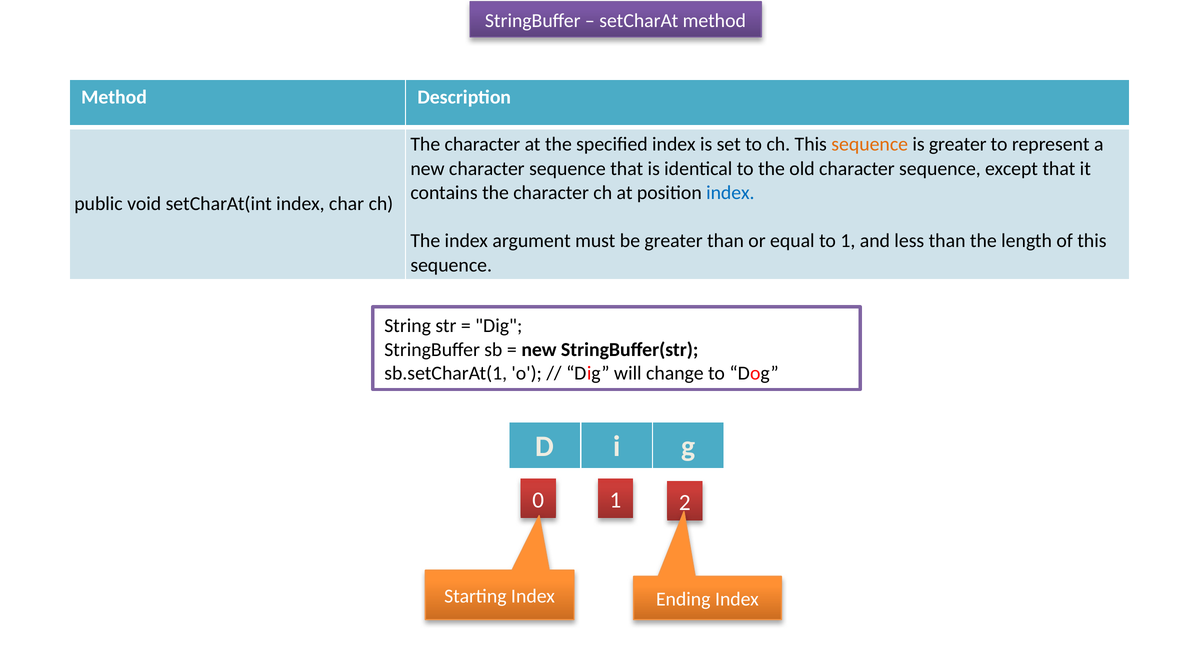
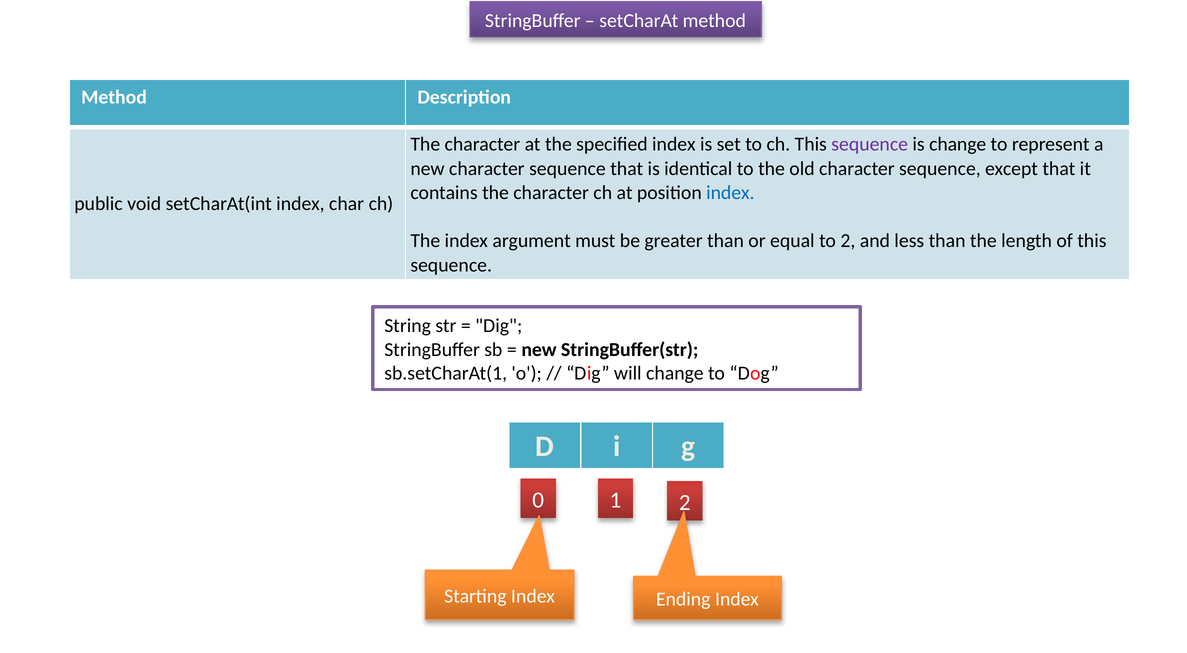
sequence colour: orange -> purple (870, 144)
is greater: greater -> change (958, 144)
to 1: 1 -> 2 (848, 241)
